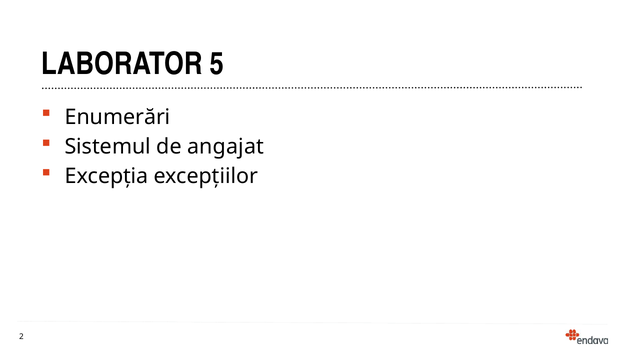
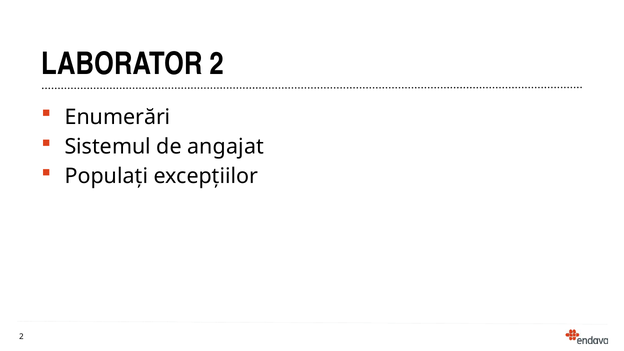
LABORATOR 5: 5 -> 2 (217, 64)
Excepția: Excepția -> Populați (106, 176)
